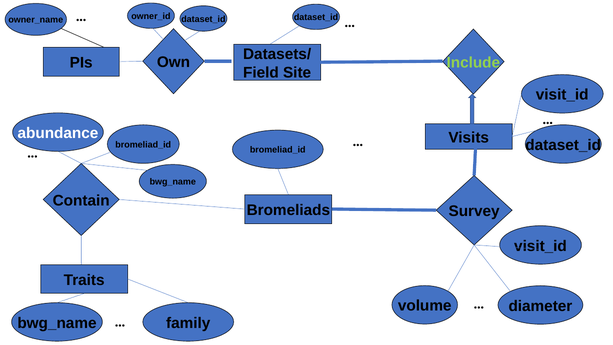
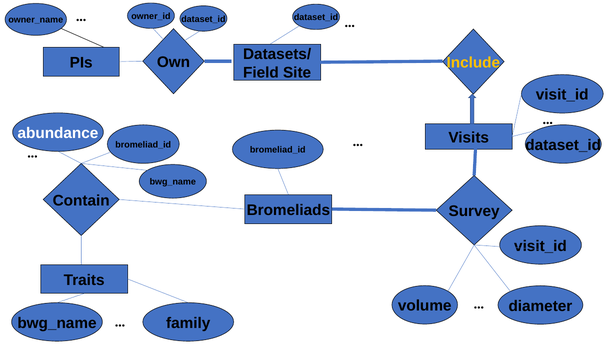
Include colour: light green -> yellow (473, 63)
